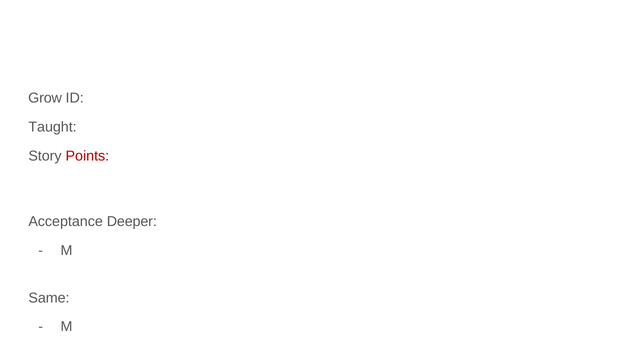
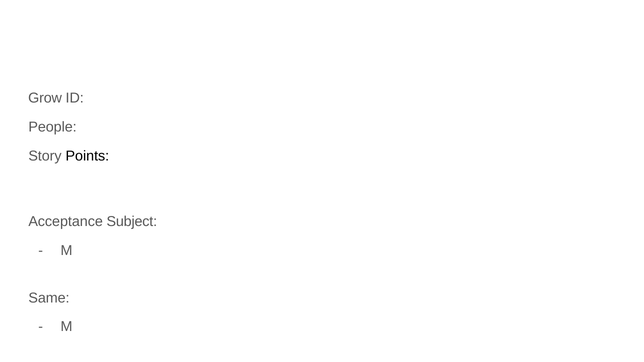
Taught: Taught -> People (53, 127)
Points colour: red -> black (87, 156)
Deeper: Deeper -> Subject (132, 222)
